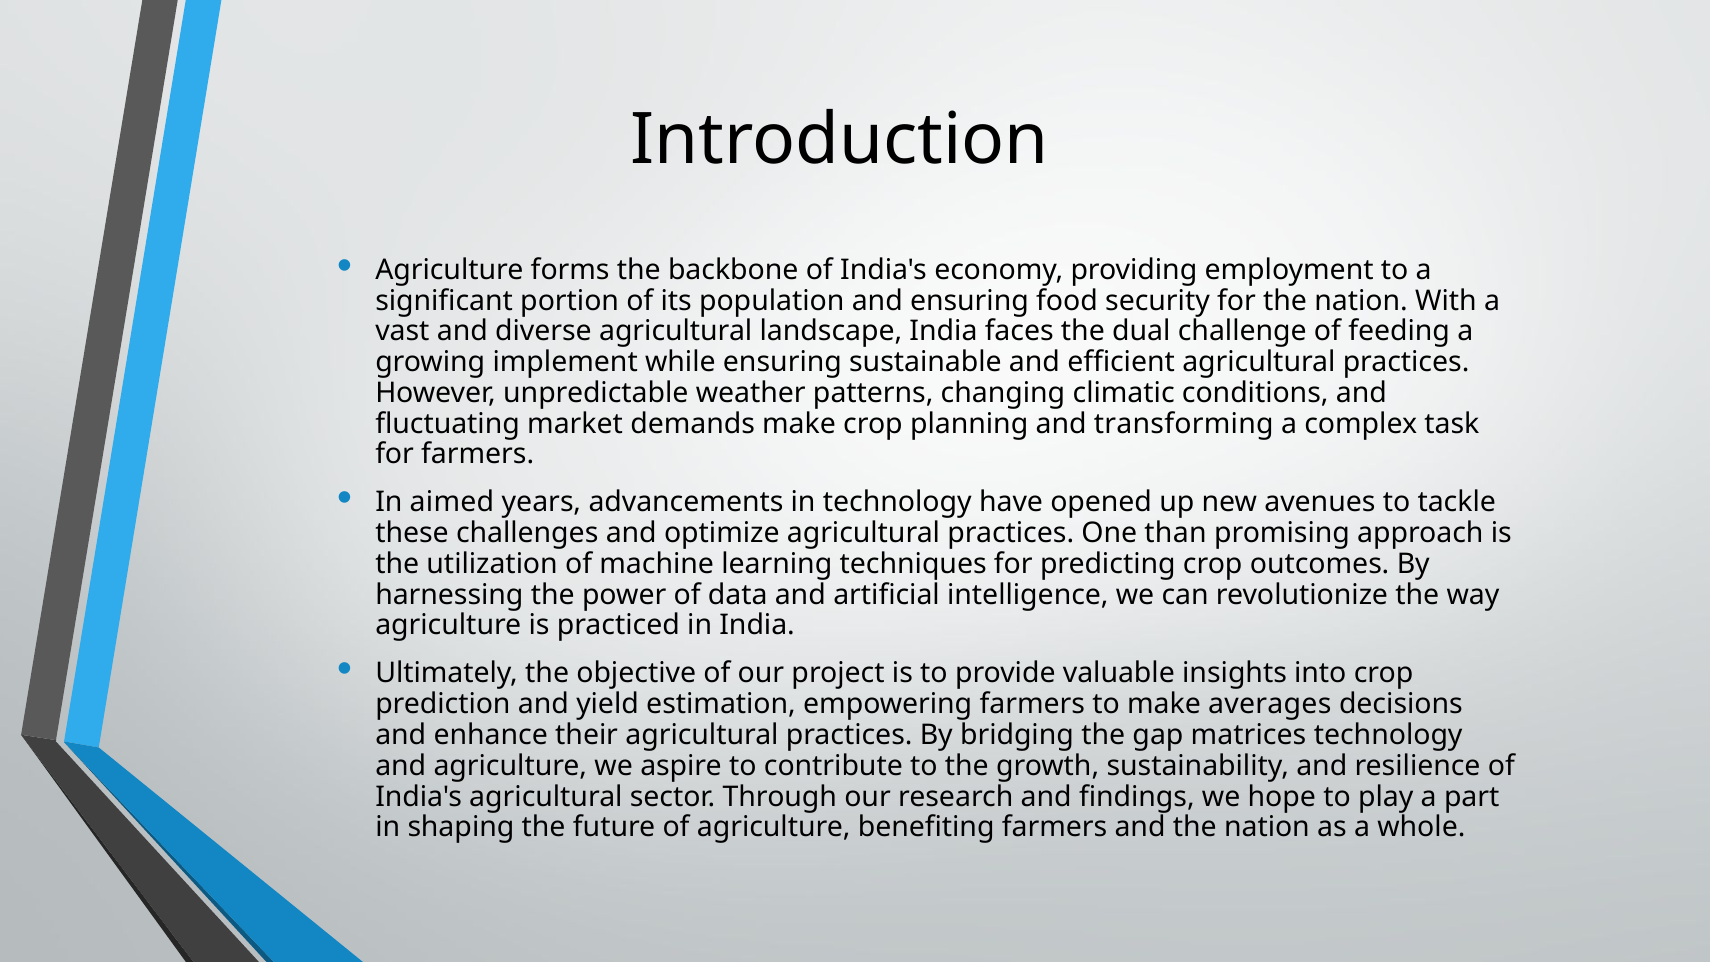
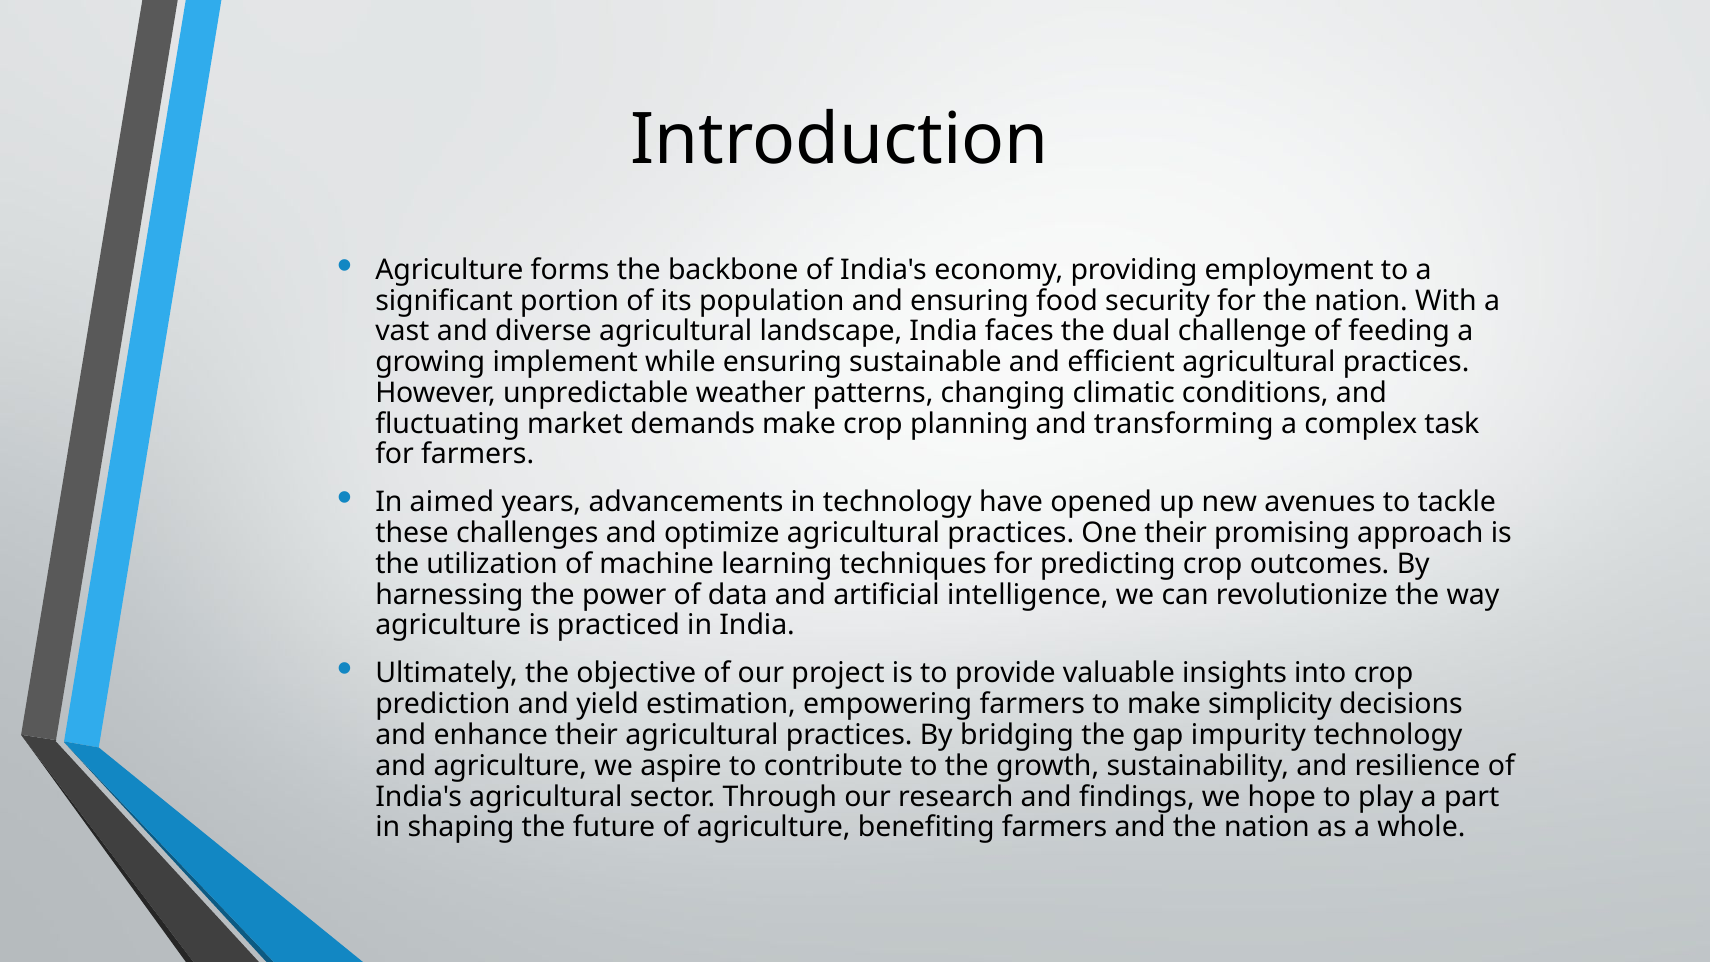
One than: than -> their (1176, 533)
averages: averages -> simplicity (1270, 704)
matrices: matrices -> impurity (1248, 735)
